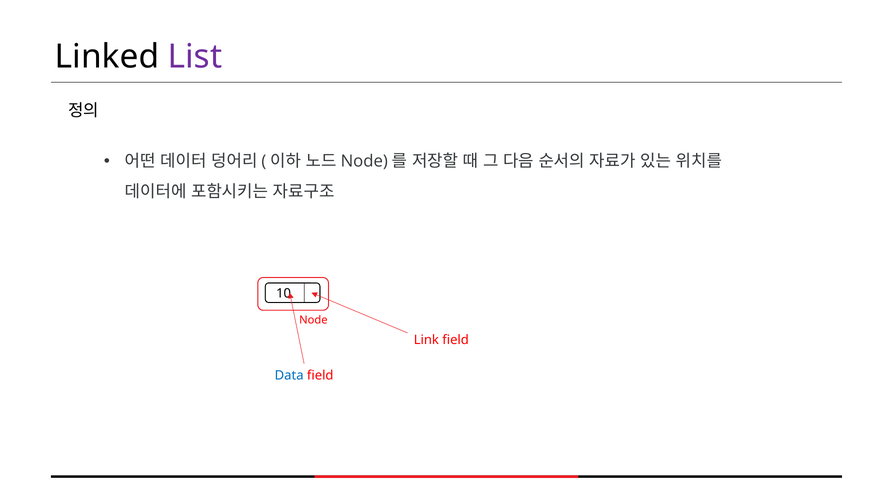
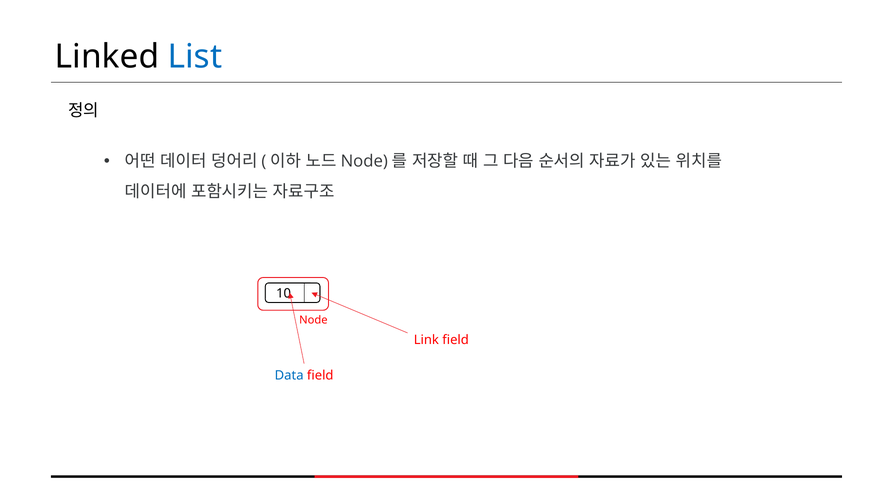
List colour: purple -> blue (195, 57)
